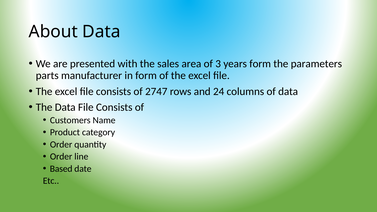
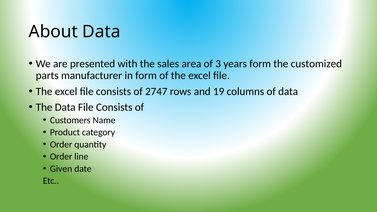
parameters: parameters -> customized (316, 64)
24: 24 -> 19 (219, 91)
Based: Based -> Given (61, 169)
